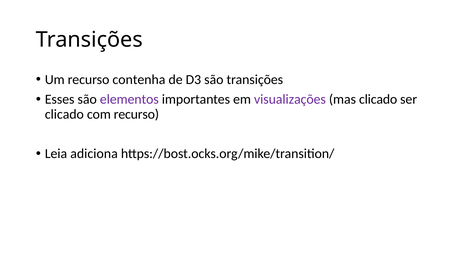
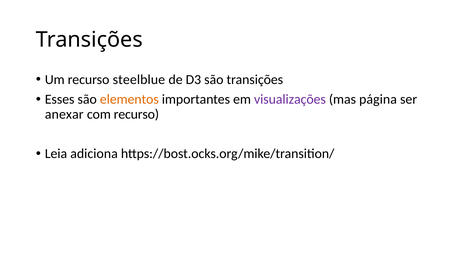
contenha: contenha -> steelblue (139, 80)
elementos colour: purple -> orange (129, 100)
mas clicado: clicado -> página (378, 100)
clicado: clicado -> anexar (64, 114)
